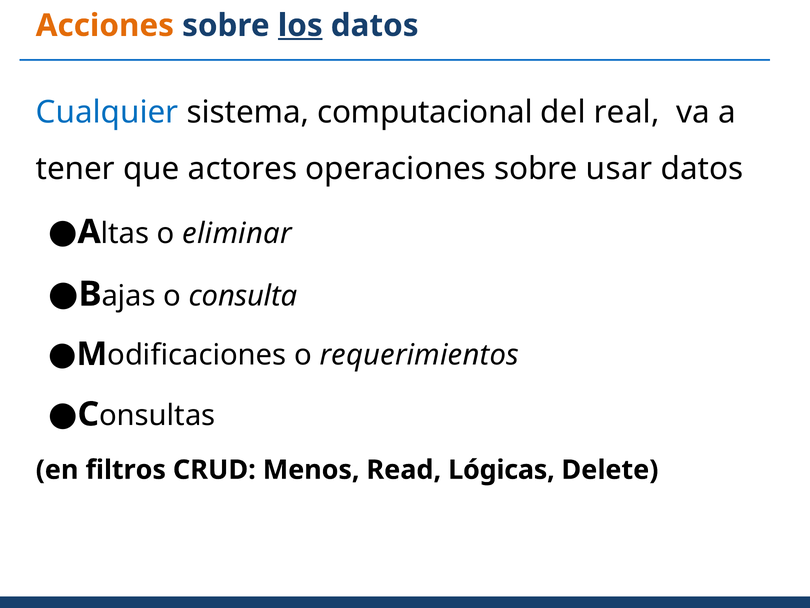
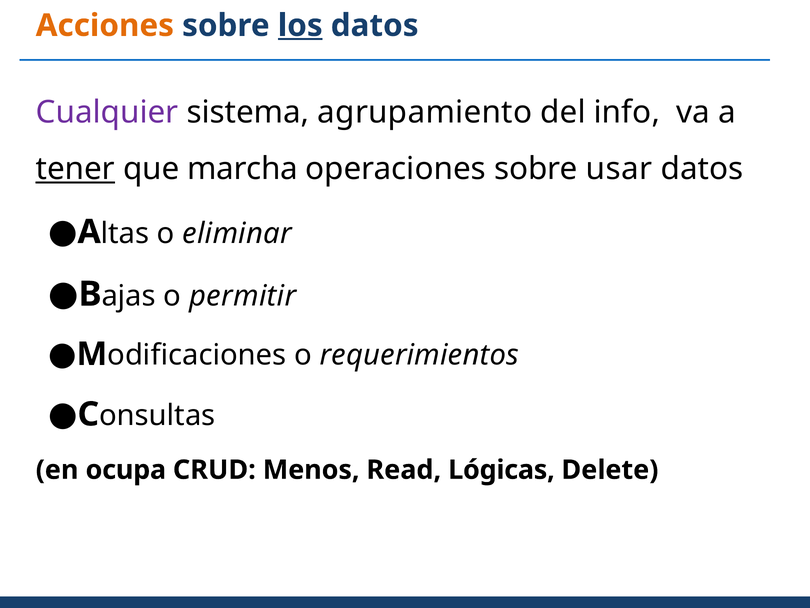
Cualquier colour: blue -> purple (107, 112)
computacional: computacional -> agrupamiento (425, 112)
real: real -> info (627, 112)
tener underline: none -> present (75, 169)
actores: actores -> marcha (243, 169)
consulta: consulta -> permitir (243, 296)
filtros: filtros -> ocupa (126, 470)
